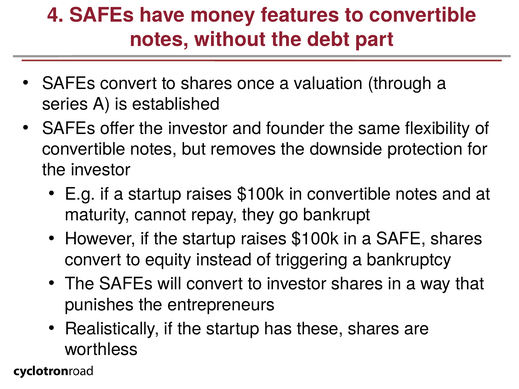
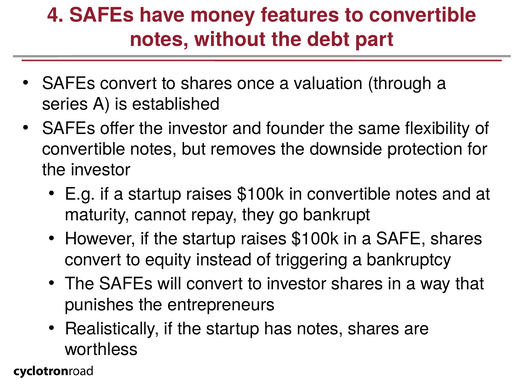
has these: these -> notes (320, 329)
